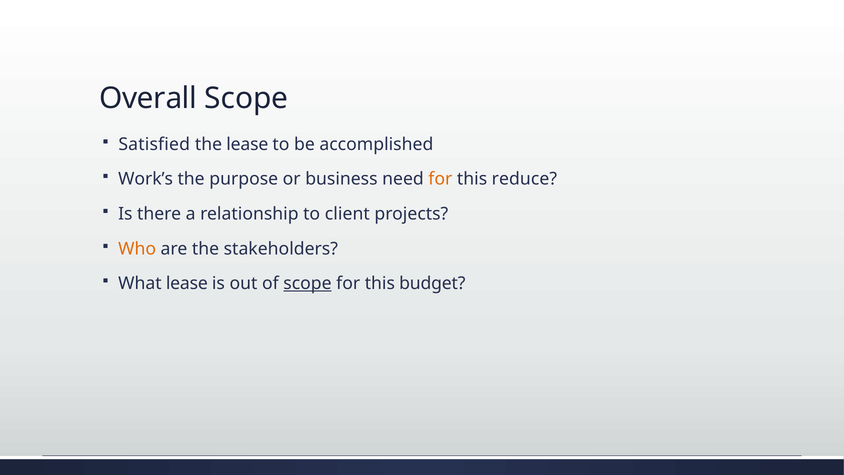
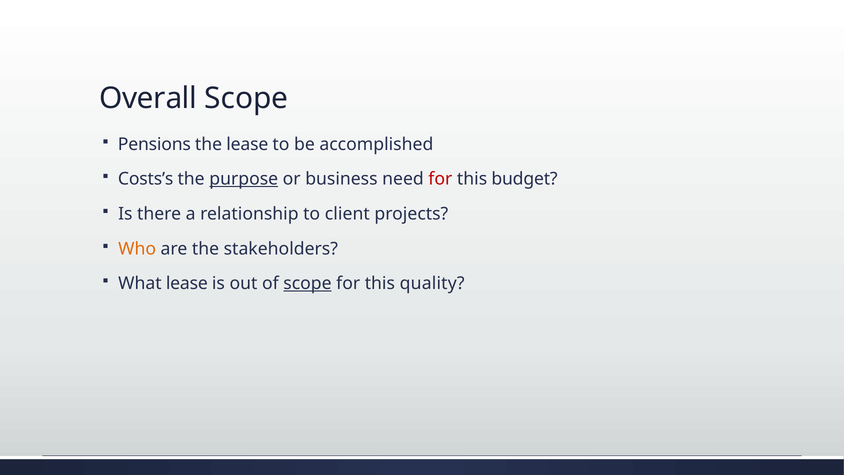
Satisfied: Satisfied -> Pensions (154, 144)
Work’s: Work’s -> Costs’s (146, 179)
purpose underline: none -> present (244, 179)
for colour: orange -> red (440, 179)
reduce: reduce -> budget (524, 179)
budget: budget -> quality (432, 283)
